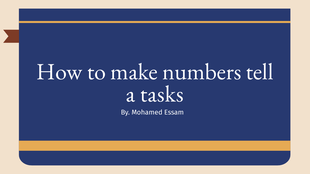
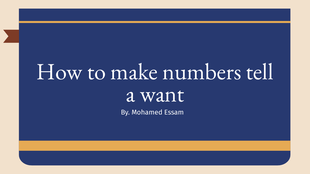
tasks: tasks -> want (162, 94)
